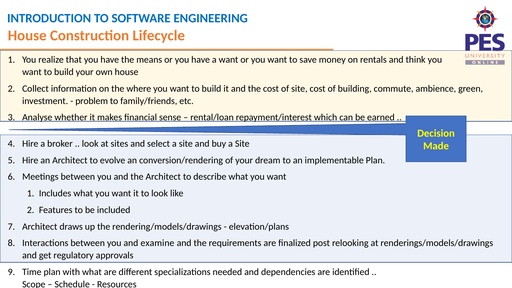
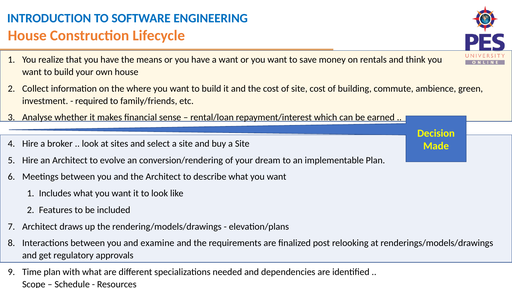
problem: problem -> required (92, 101)
